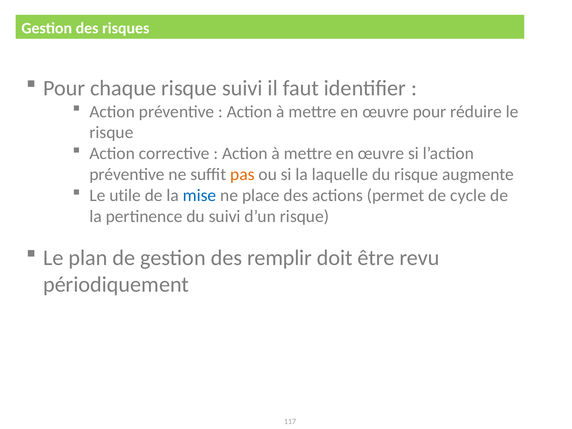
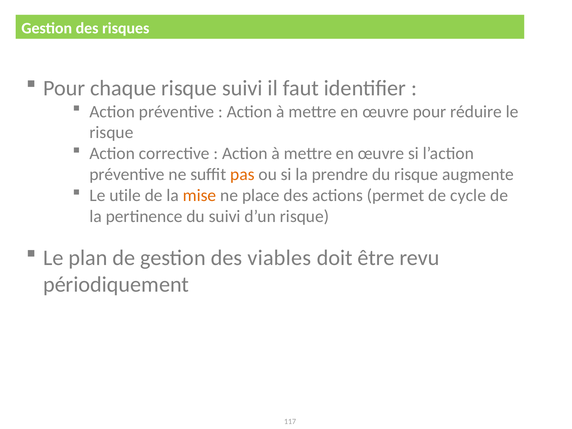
laquelle: laquelle -> prendre (340, 174)
mise colour: blue -> orange (200, 195)
remplir: remplir -> viables (279, 258)
